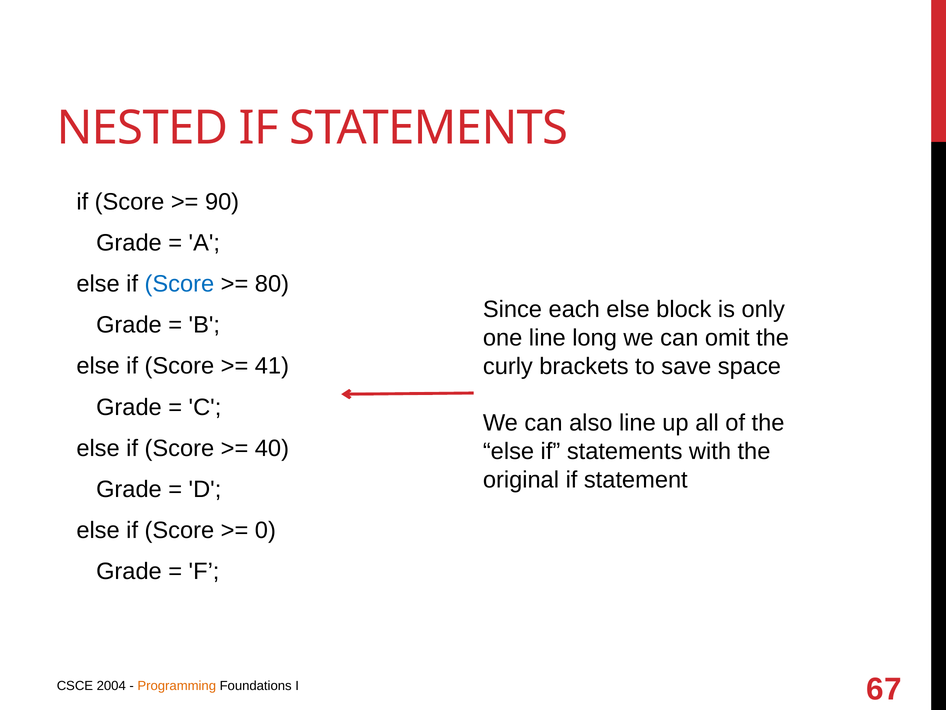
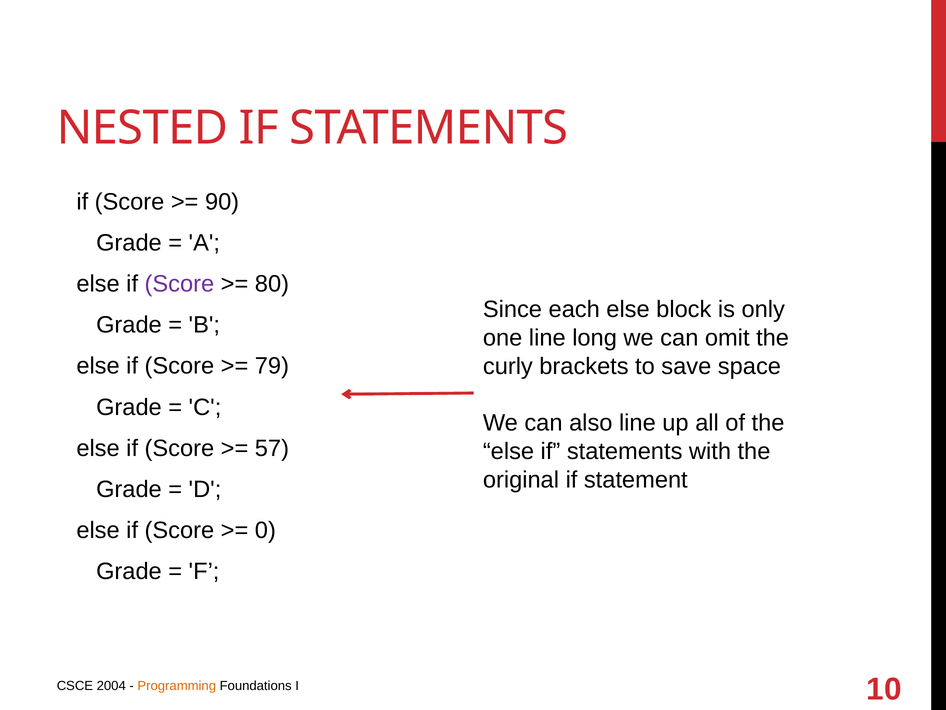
Score colour: blue -> purple (179, 284)
41: 41 -> 79 (272, 366)
40: 40 -> 57 (272, 448)
67: 67 -> 10 (884, 689)
